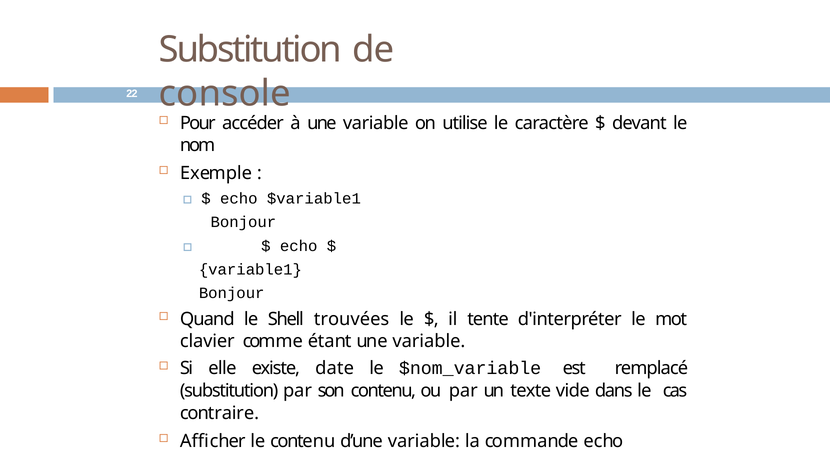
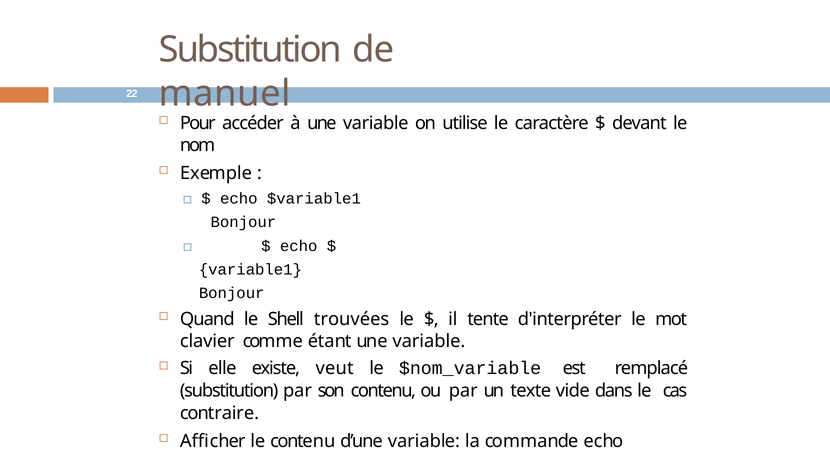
console: console -> manuel (225, 94)
date: date -> veut (335, 368)
